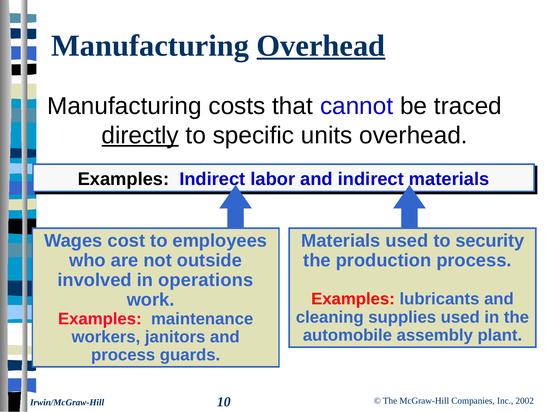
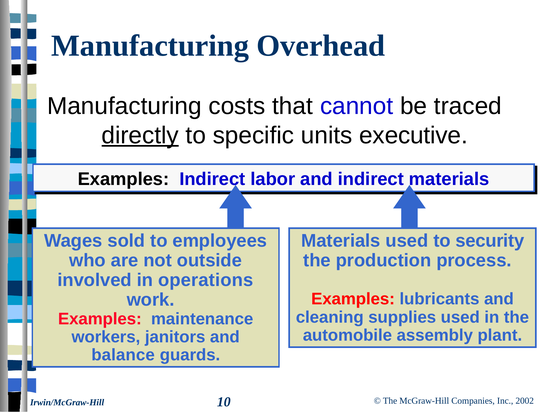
Overhead underline: present -> none (321, 46)
units overhead: overhead -> executive (414, 135)
cost: cost -> sold (126, 240)
process: process -> balance (123, 355)
